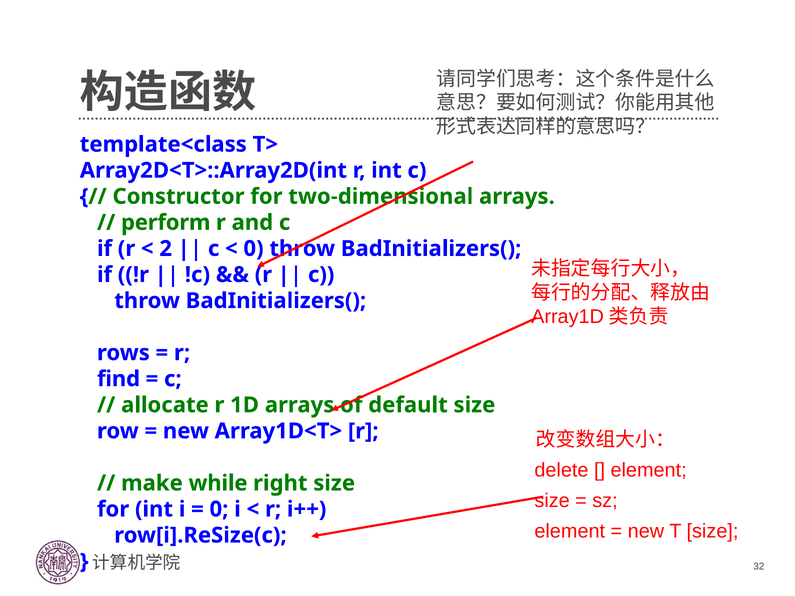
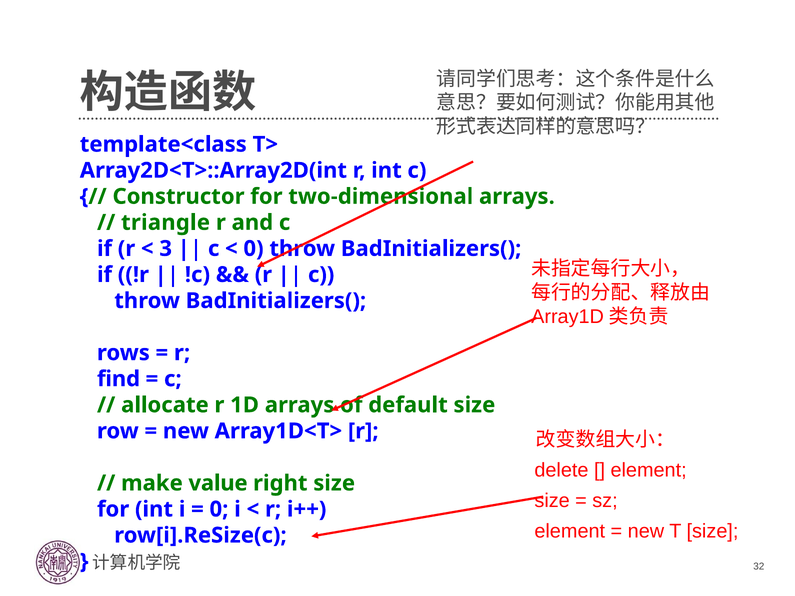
perform: perform -> triangle (166, 223)
2: 2 -> 3 (166, 249)
while: while -> value (218, 483)
